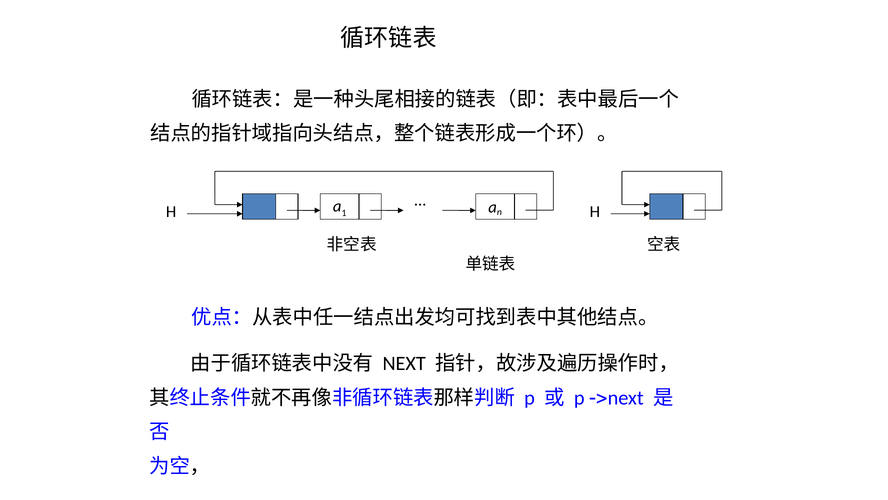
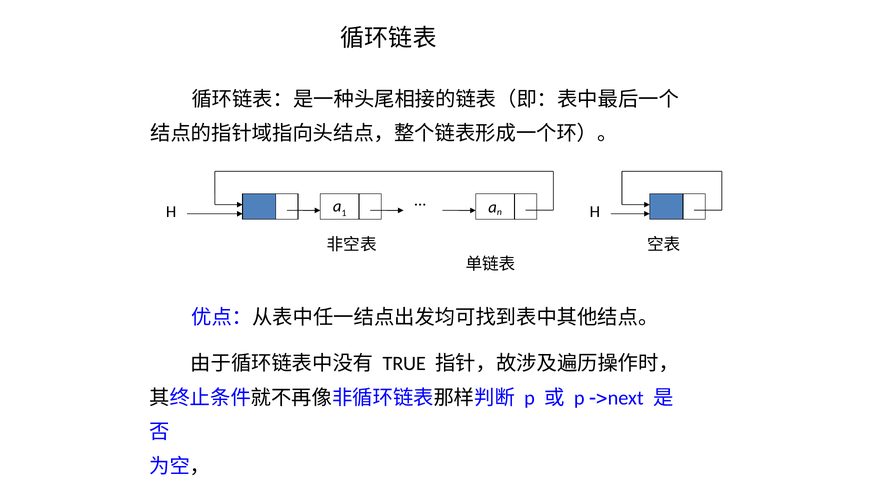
NEXT: NEXT -> TRUE (404, 363)
